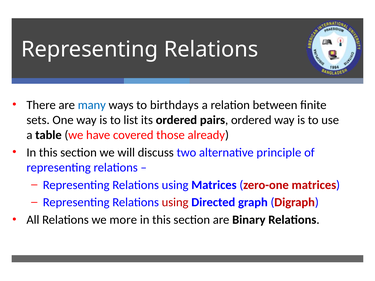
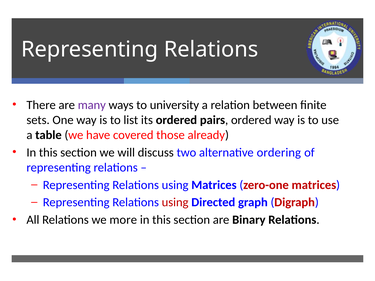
many colour: blue -> purple (92, 105)
birthdays: birthdays -> university (174, 105)
principle: principle -> ordering (279, 153)
